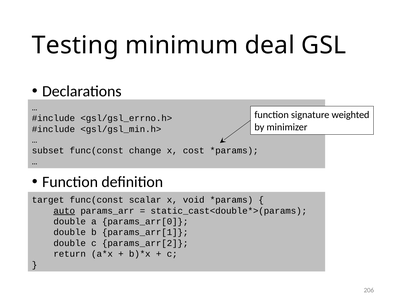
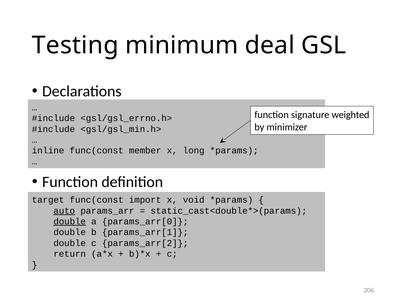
subset: subset -> inline (48, 151)
change: change -> member (145, 151)
cost: cost -> long (194, 151)
scalar: scalar -> import (145, 200)
double underline: none -> present (70, 222)
